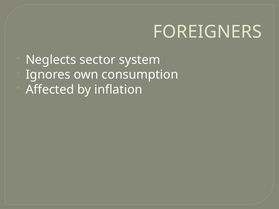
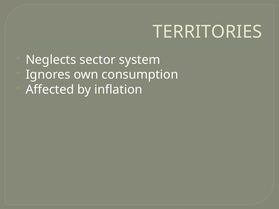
FOREIGNERS: FOREIGNERS -> TERRITORIES (207, 32)
